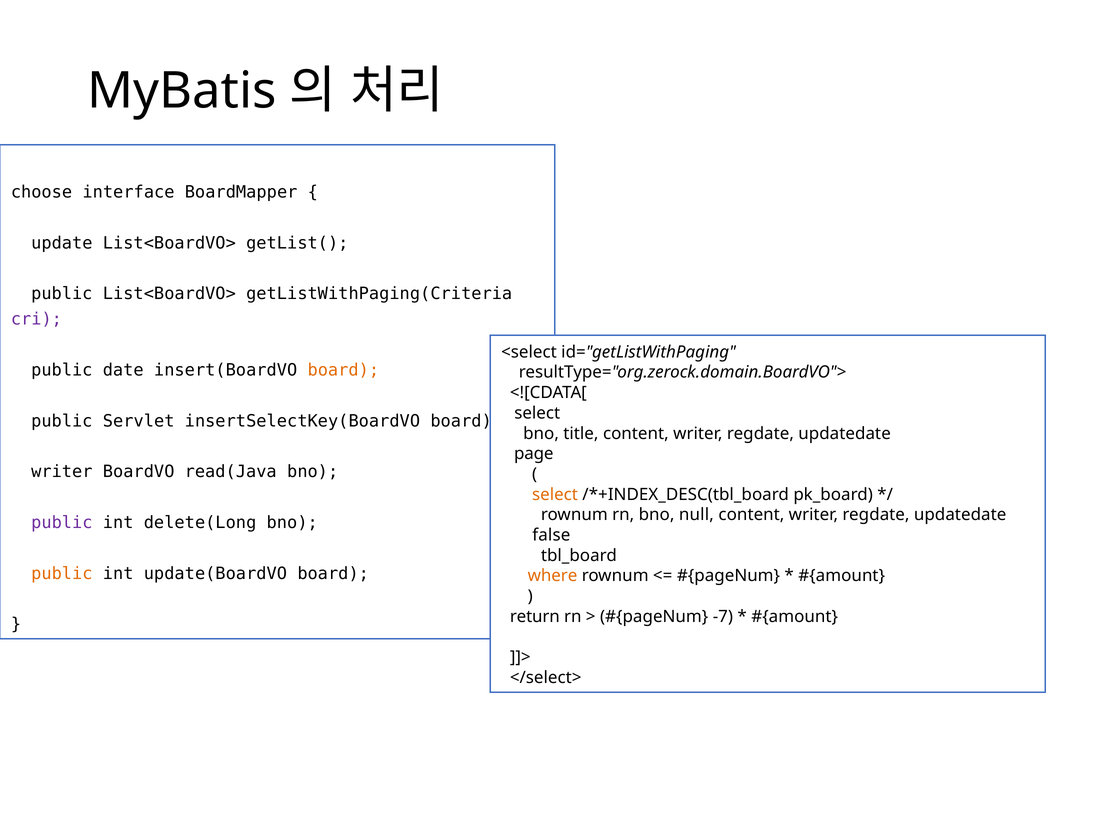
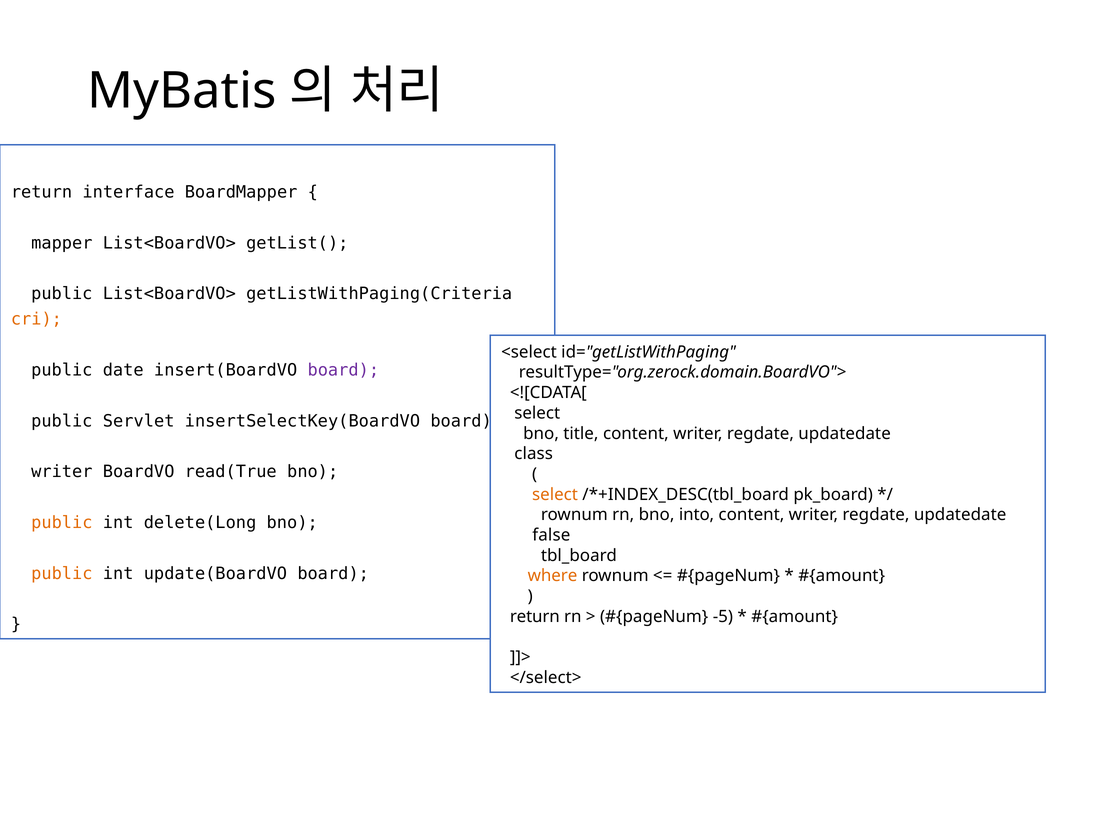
choose: choose -> return (41, 192)
update: update -> mapper (62, 243)
cri colour: purple -> orange (36, 319)
board colour: orange -> purple (343, 370)
page: page -> class (534, 454)
read(Java: read(Java -> read(True (231, 472)
null: null -> into (697, 515)
public colour: purple -> orange (62, 523)
-7: -7 -> -5 (723, 617)
